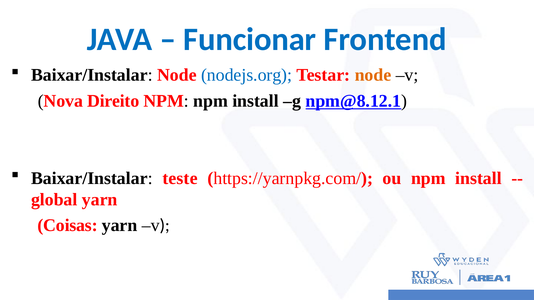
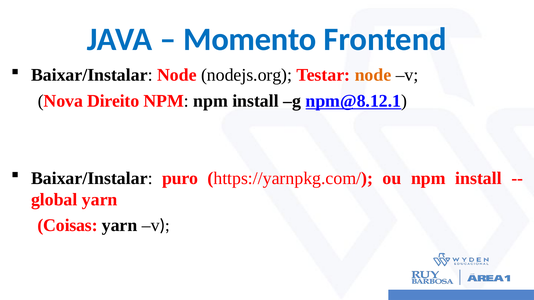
Funcionar: Funcionar -> Momento (250, 39)
nodejs.org colour: blue -> black (247, 75)
teste: teste -> puro (180, 178)
